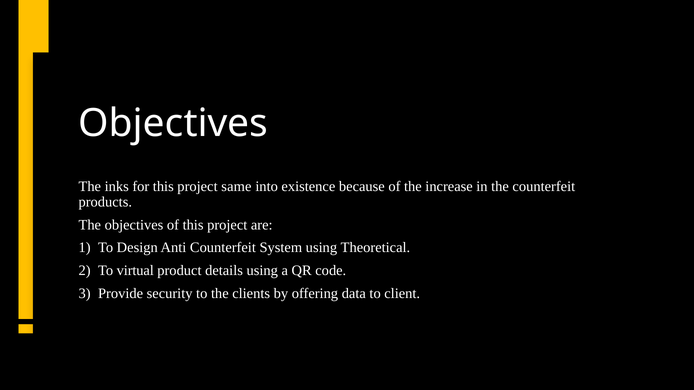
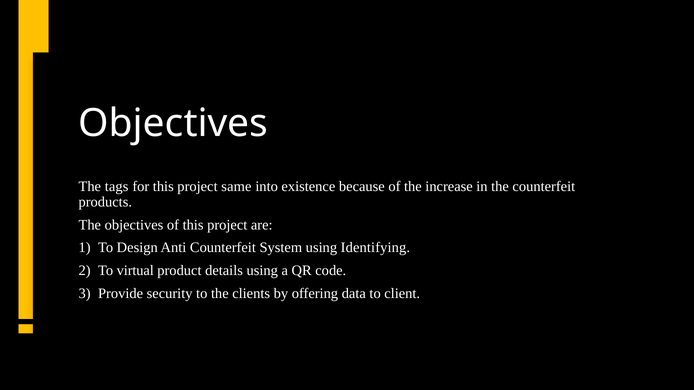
inks: inks -> tags (117, 186)
Theoretical: Theoretical -> Identifying (375, 248)
